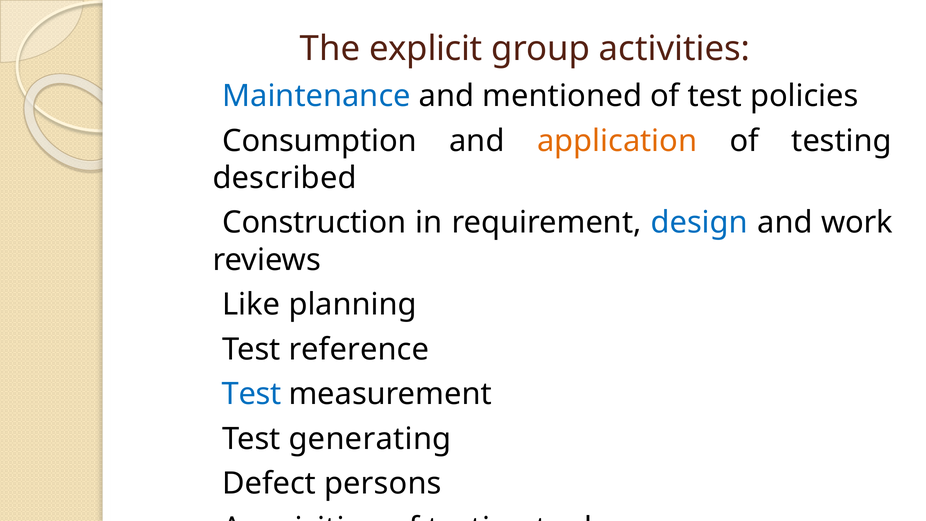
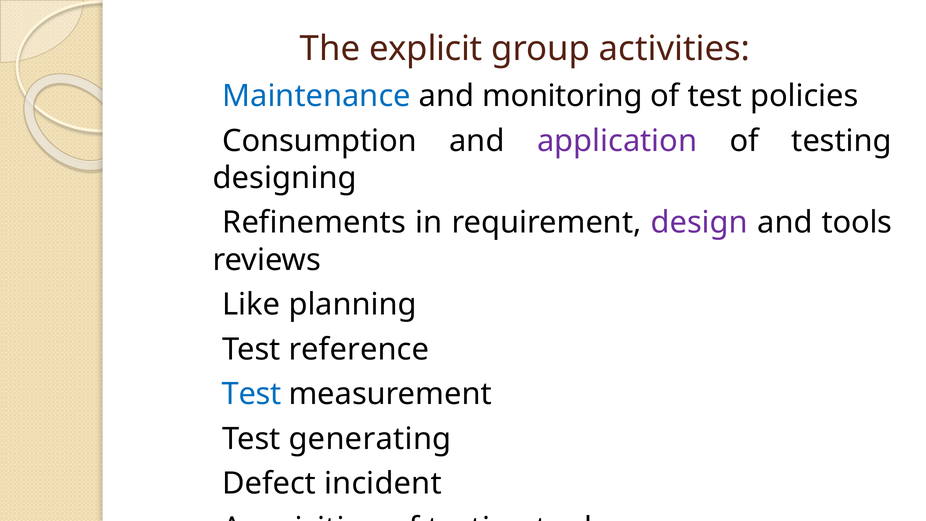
mentioned: mentioned -> monitoring (562, 96)
application colour: orange -> purple (617, 141)
described: described -> designing (285, 178)
Construction: Construction -> Refinements (314, 223)
design colour: blue -> purple (699, 223)
and work: work -> tools (857, 223)
persons: persons -> incident (383, 484)
